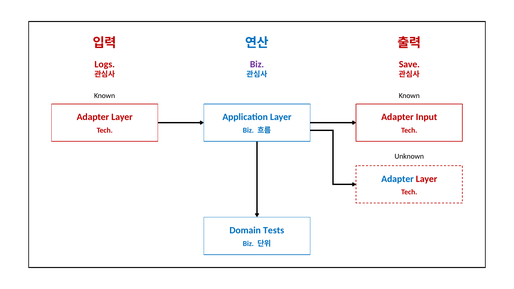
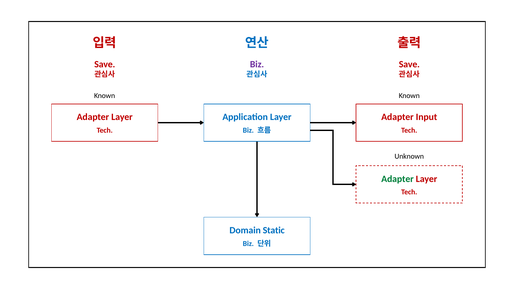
Logs: Logs -> Save (105, 64)
Adapter colour: blue -> green (397, 179)
Tests: Tests -> Static (274, 230)
